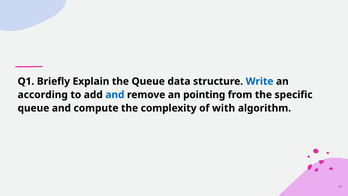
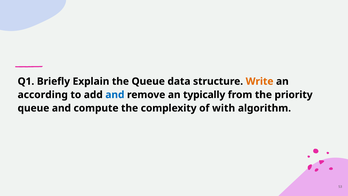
Write colour: blue -> orange (260, 81)
pointing: pointing -> typically (204, 95)
specific: specific -> priority (294, 95)
